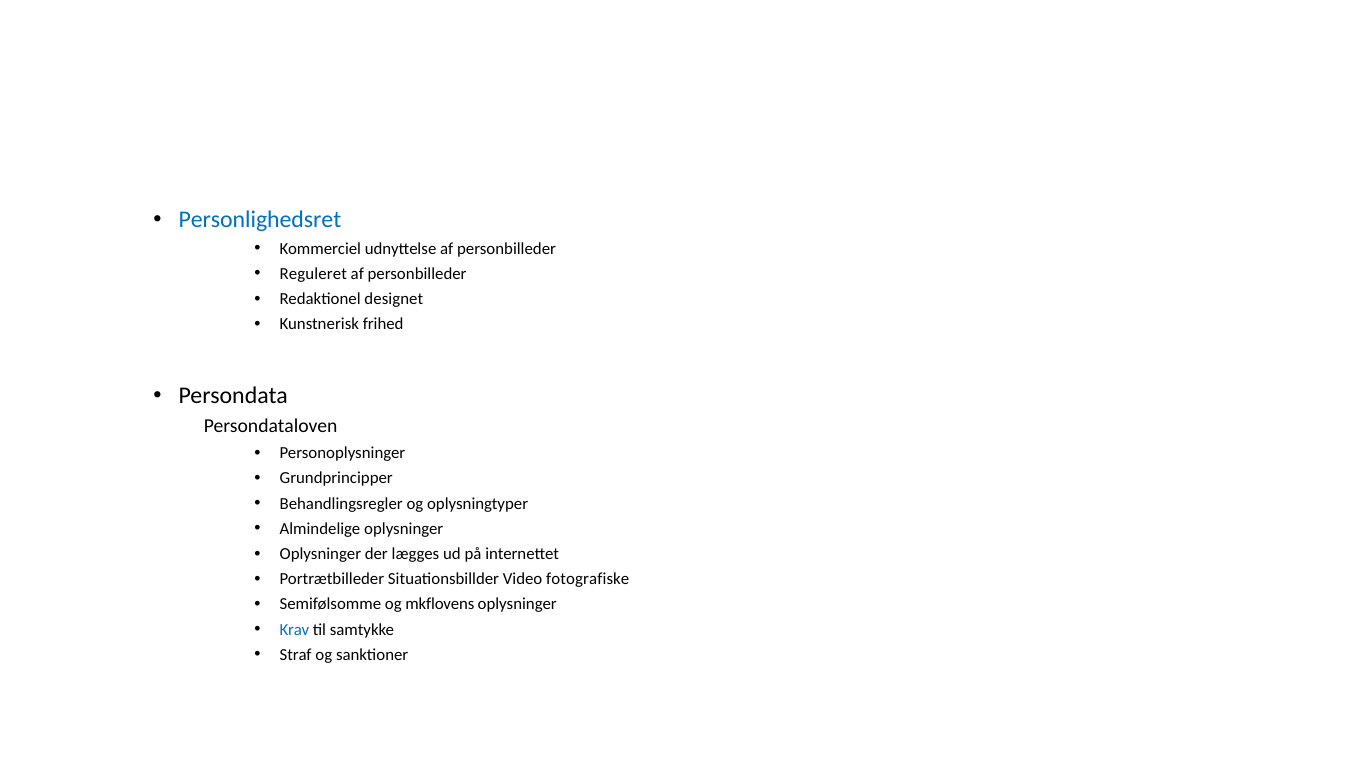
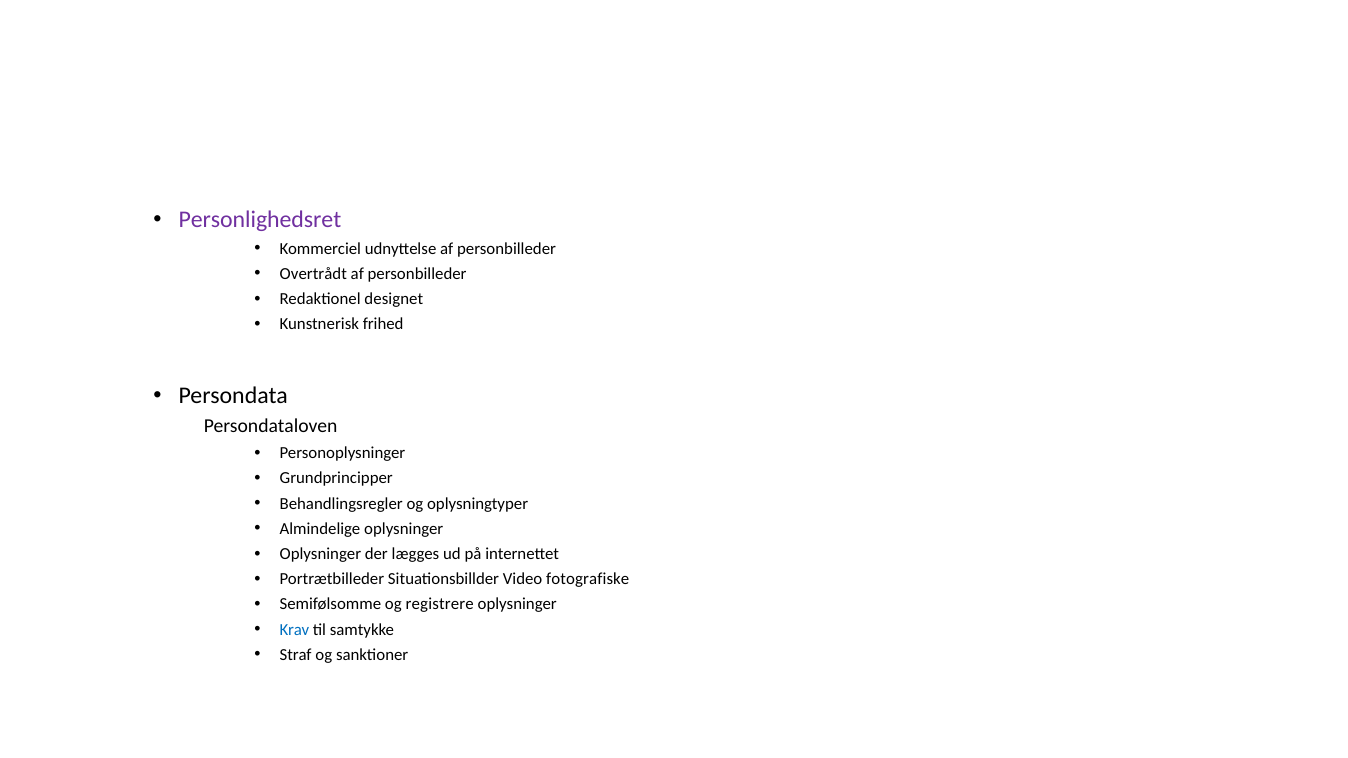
Personlighedsret colour: blue -> purple (260, 220)
Reguleret: Reguleret -> Overtrådt (313, 274)
mkflovens: mkflovens -> registrere (440, 605)
